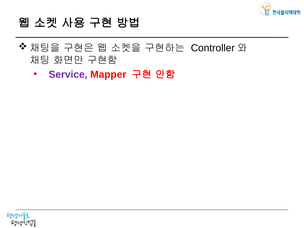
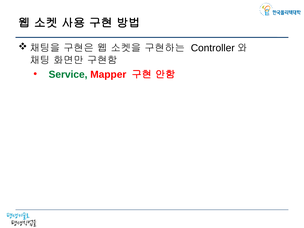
Service colour: purple -> green (68, 74)
